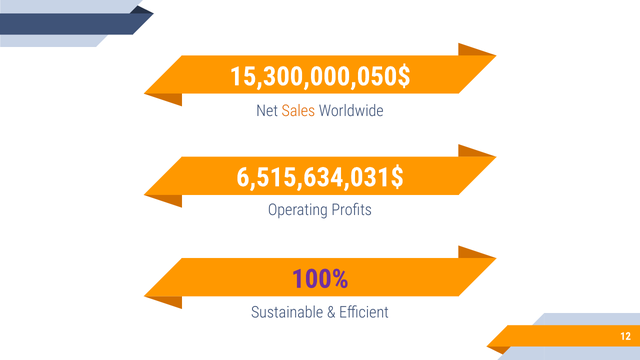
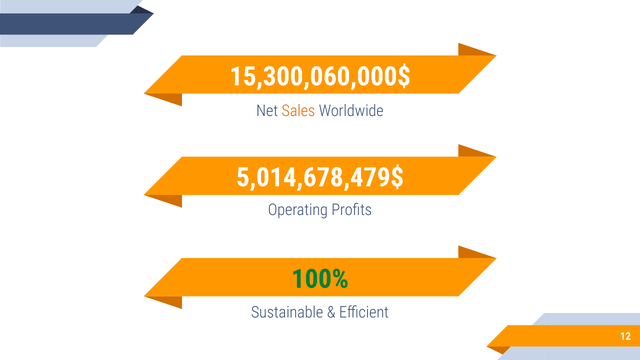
15,300,000,050$: 15,300,000,050$ -> 15,300,060,000$ (320, 77)
6,515,634,031$: 6,515,634,031$ -> 5,014,678,479$ (320, 177)
100% colour: purple -> green (320, 279)
